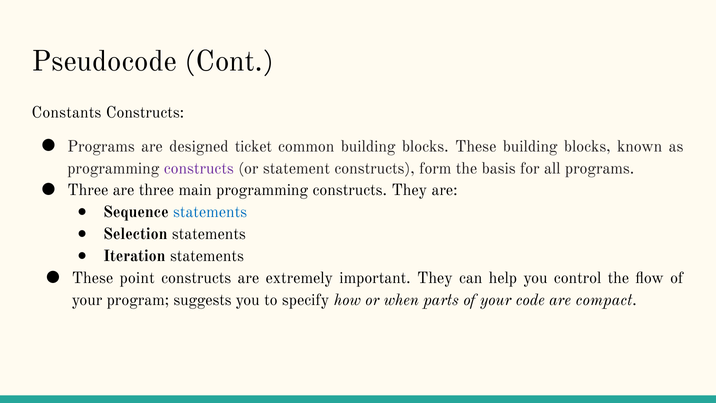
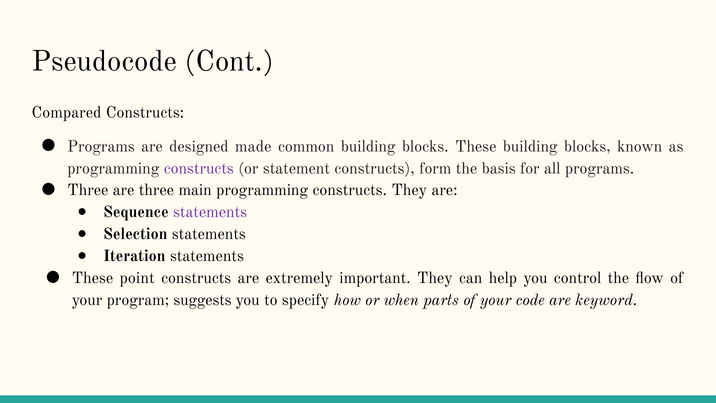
Constants: Constants -> Compared (67, 112)
ticket: ticket -> made (253, 146)
statements colour: blue -> purple (210, 212)
compact: compact -> keyword (606, 300)
